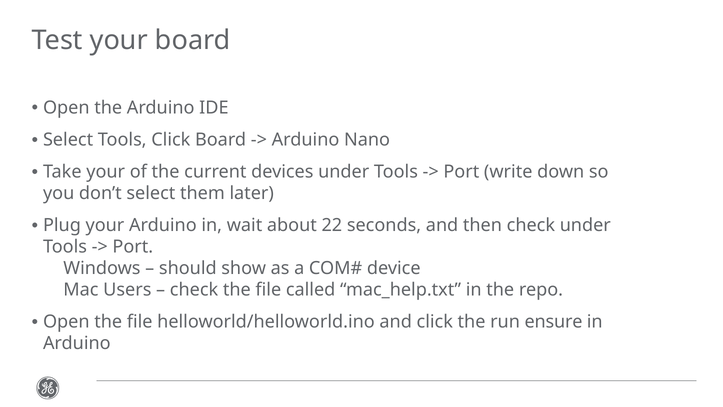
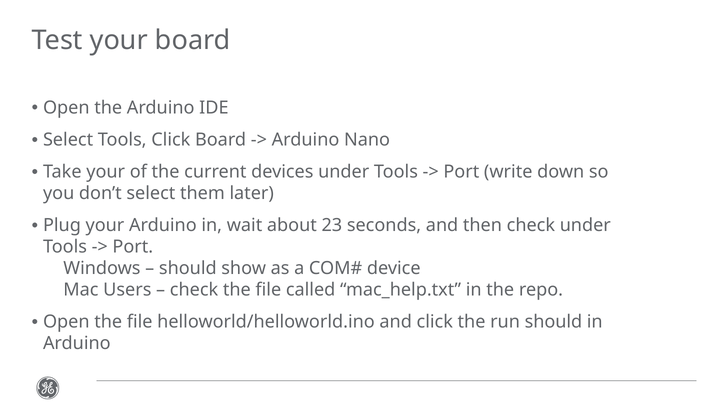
22: 22 -> 23 (332, 225)
run ensure: ensure -> should (553, 322)
